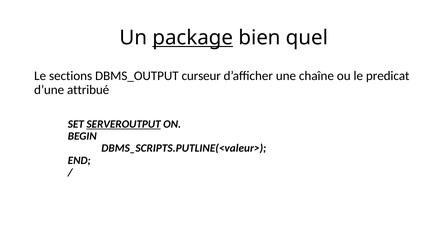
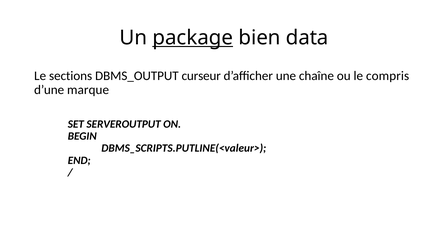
quel: quel -> data (307, 38)
predicat: predicat -> compris (388, 76)
attribué: attribué -> marque (88, 90)
SERVEROUTPUT underline: present -> none (124, 124)
